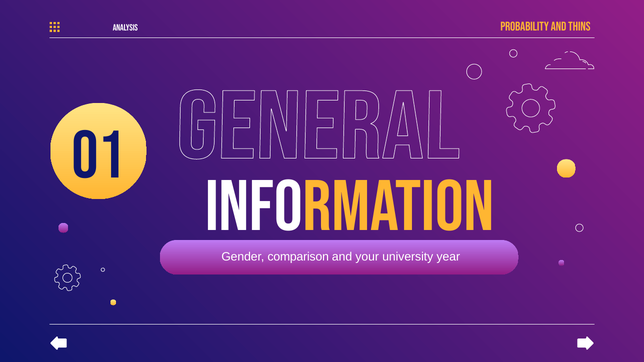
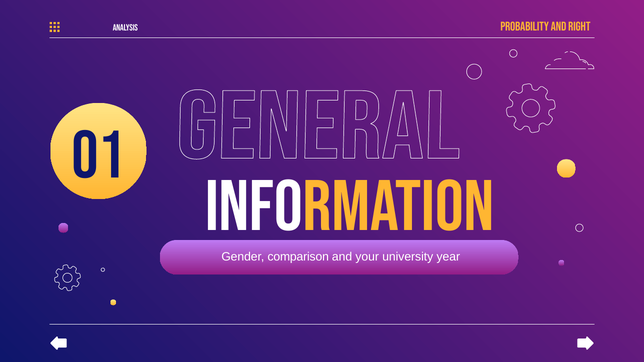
thins: thins -> right (579, 26)
